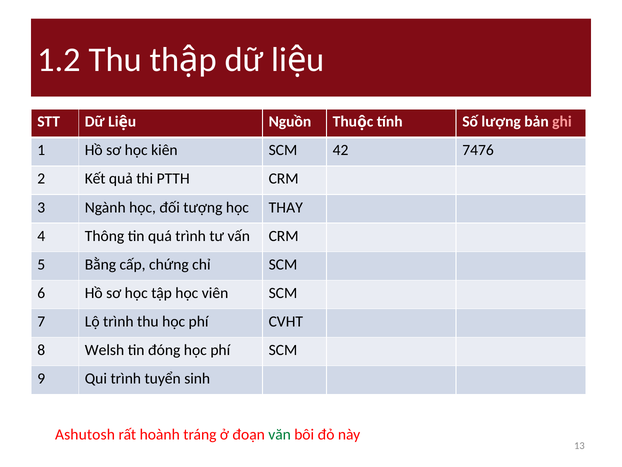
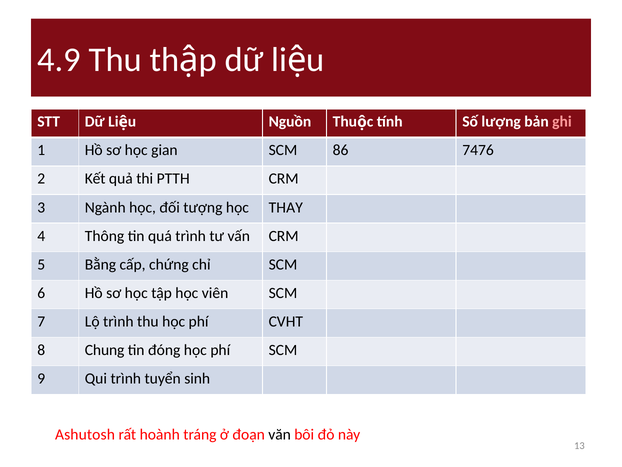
1.2: 1.2 -> 4.9 (59, 60)
kiên: kiên -> gian (164, 150)
42: 42 -> 86 (341, 150)
Welsh: Welsh -> Chung (105, 350)
văn colour: green -> black (280, 434)
